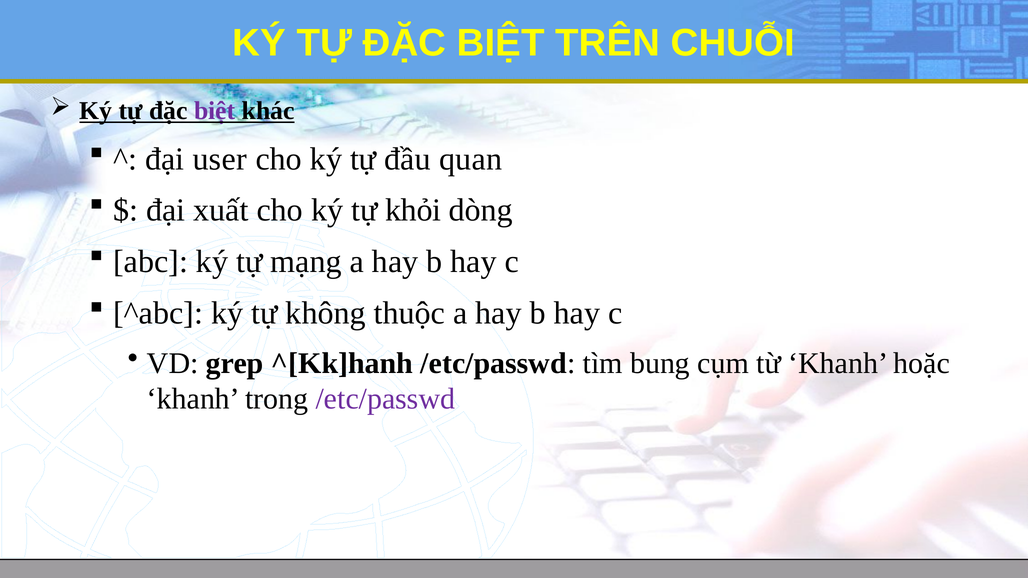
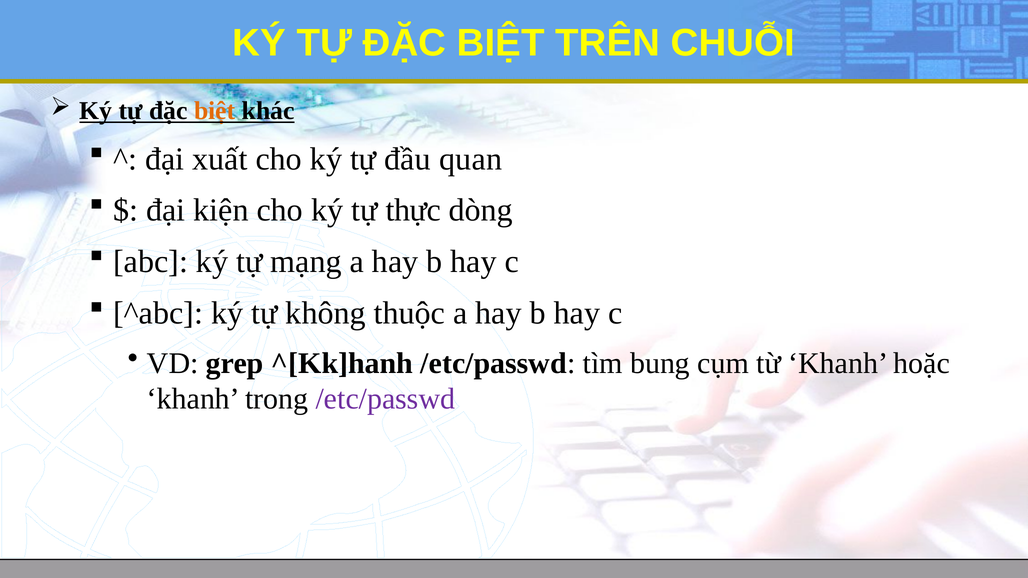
biệt colour: purple -> orange (215, 111)
user: user -> xuất (220, 159)
xuất: xuất -> kiện (221, 210)
khỏi: khỏi -> thực (413, 210)
